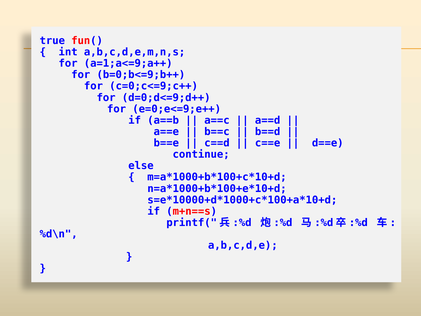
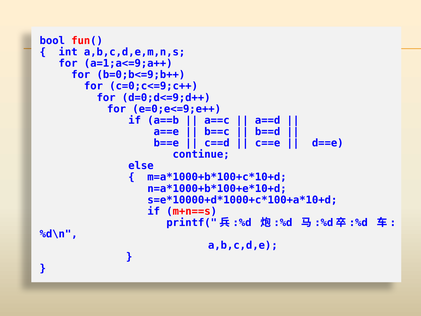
true: true -> bool (52, 41)
